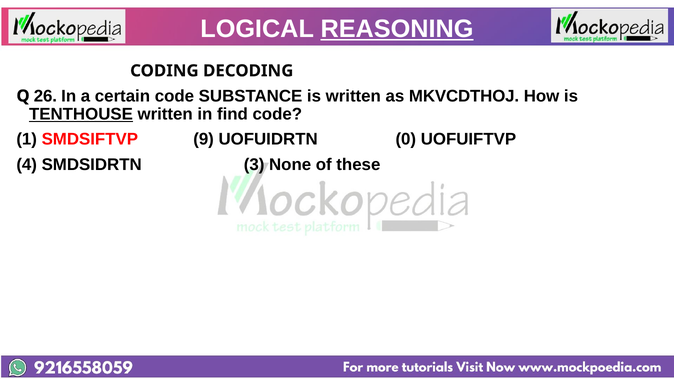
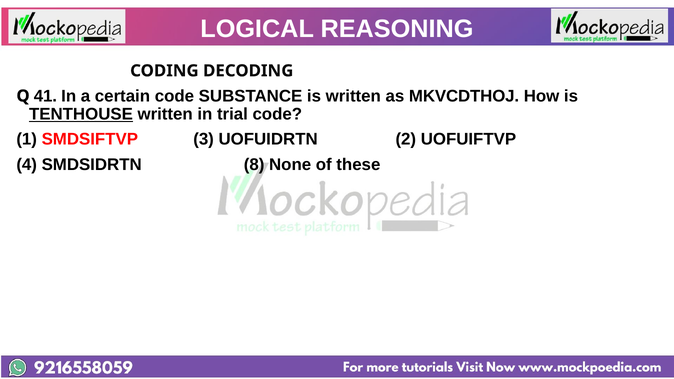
REASONING underline: present -> none (397, 29)
26: 26 -> 41 (45, 96)
find: find -> trial (232, 114)
9: 9 -> 3 (204, 139)
0: 0 -> 2 (406, 139)
3: 3 -> 8 (254, 165)
